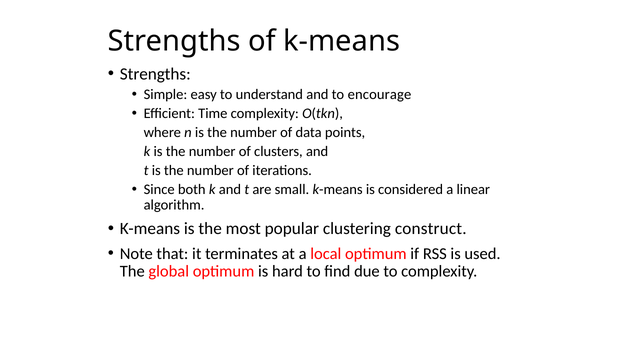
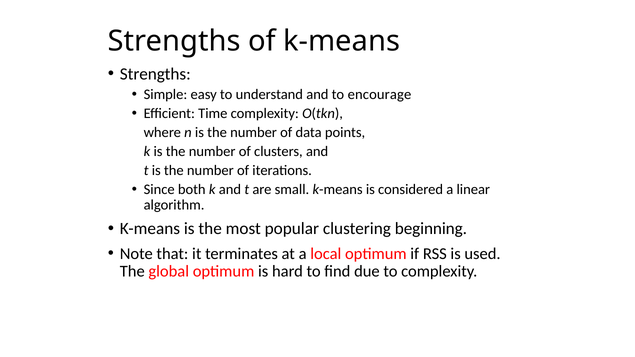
construct: construct -> beginning (431, 229)
